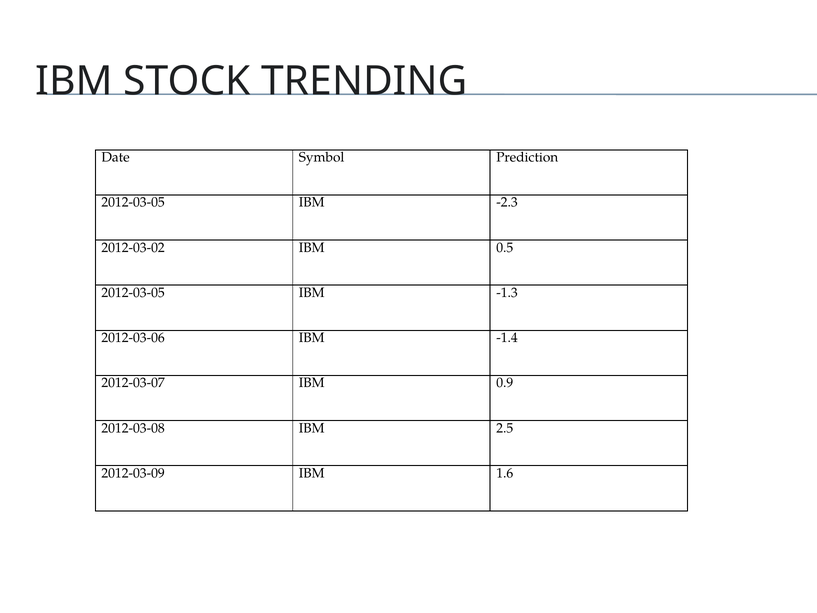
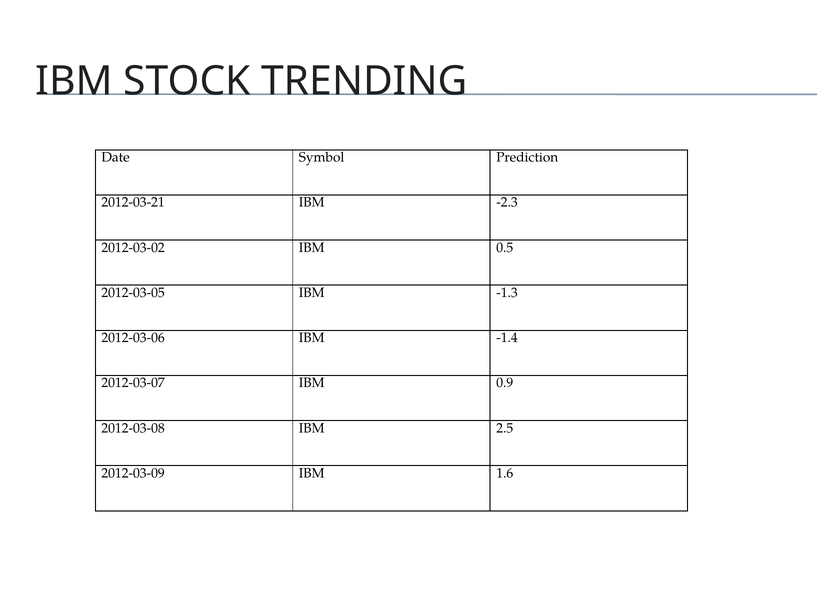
2012-03-05: 2012-03-05 -> 2012-03-21 (133, 202)
